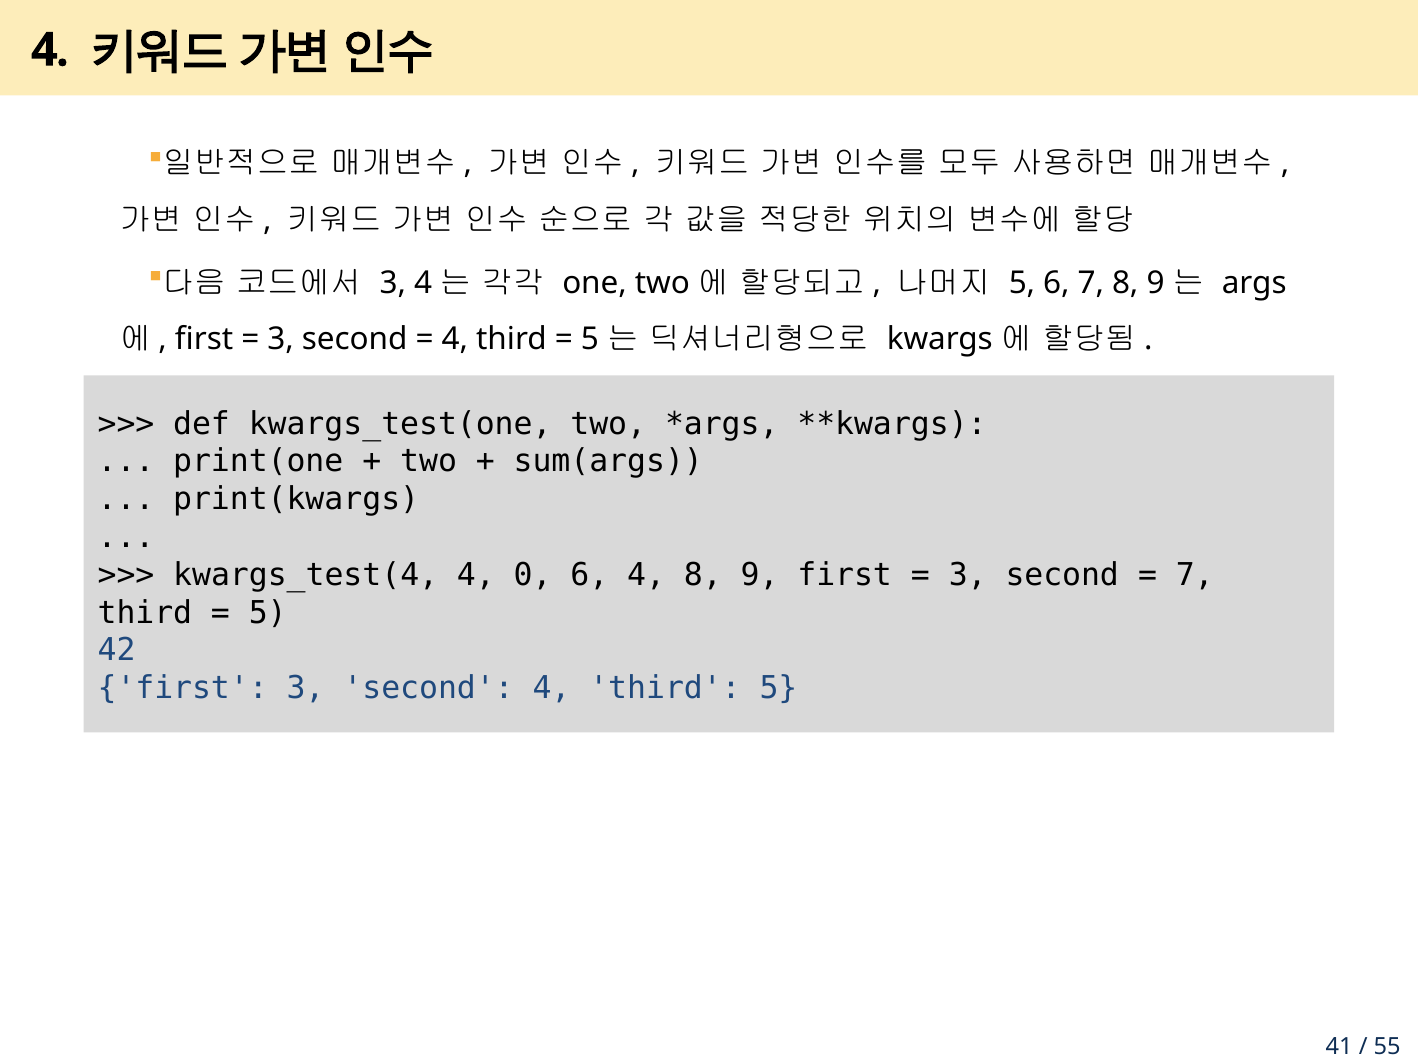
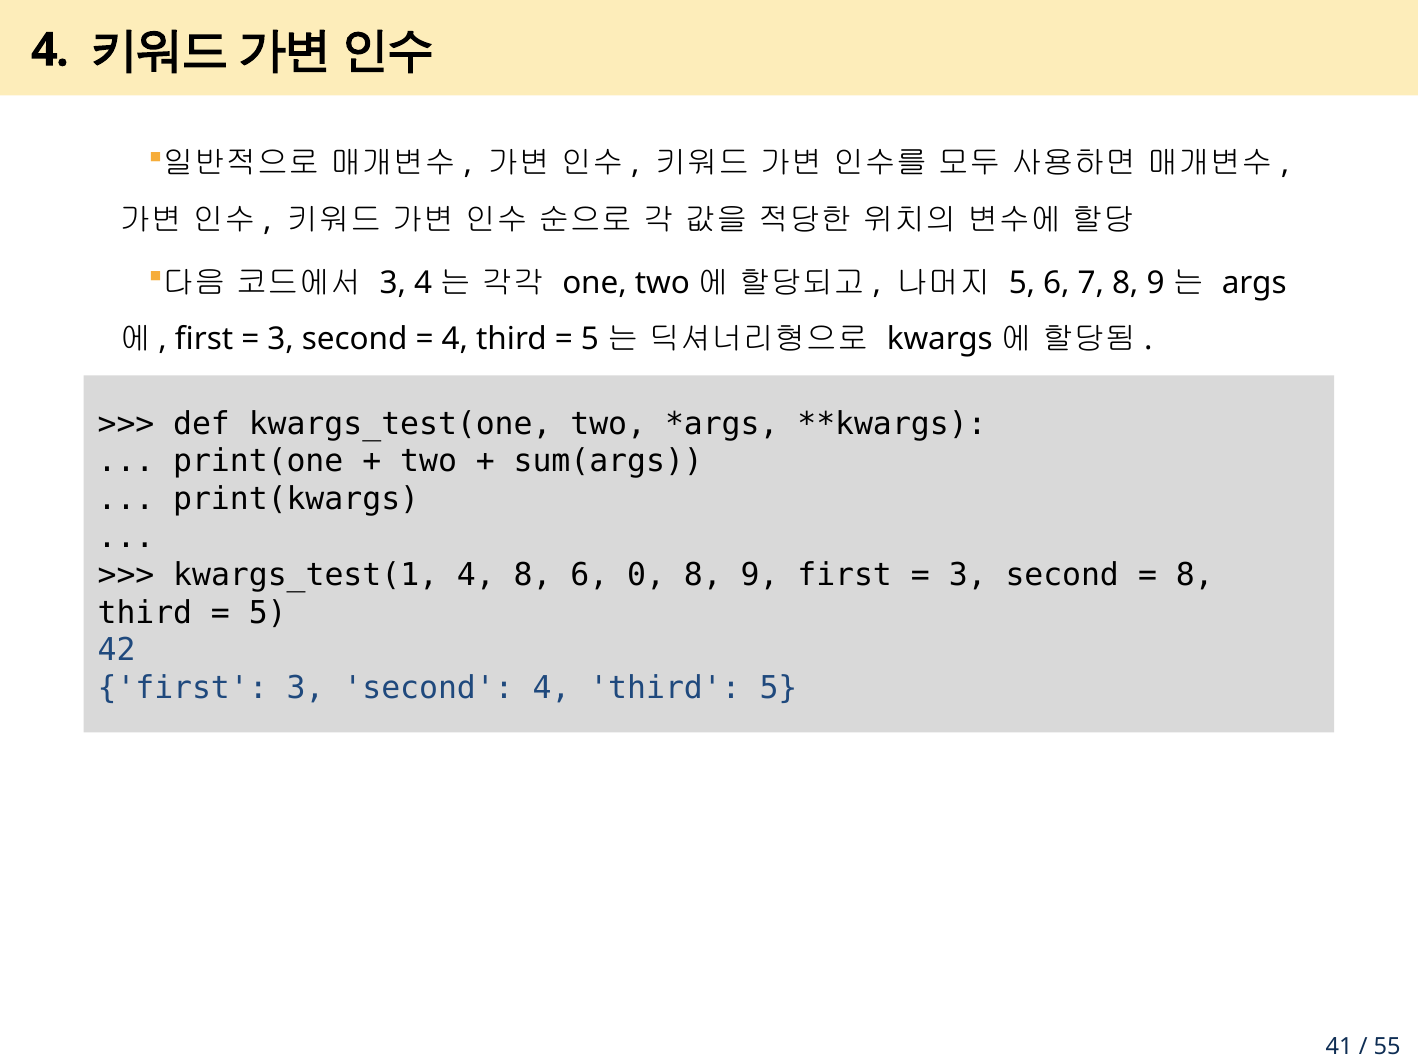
kwargs_test(4: kwargs_test(4 -> kwargs_test(1 (306, 575)
4 0: 0 -> 8 (533, 575)
6 4: 4 -> 0 (646, 575)
7: 7 -> 8 (1195, 575)
